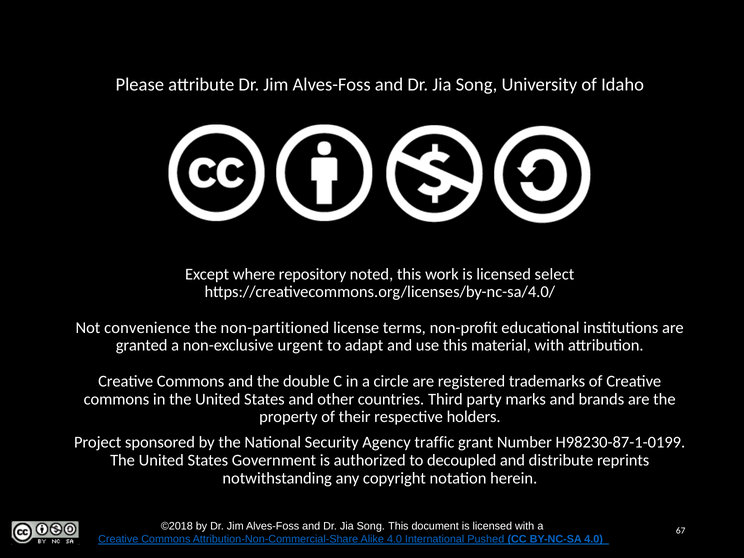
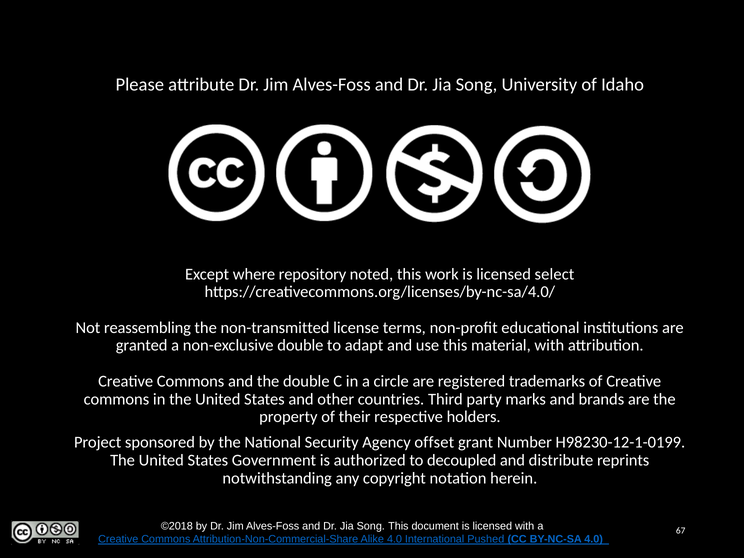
convenience: convenience -> reassembling (147, 328)
non-partitioned: non-partitioned -> non-transmitted (275, 328)
non-exclusive urgent: urgent -> double (300, 346)
traffic: traffic -> offset (434, 443)
H98230-87-1-0199: H98230-87-1-0199 -> H98230-12-1-0199 (620, 443)
